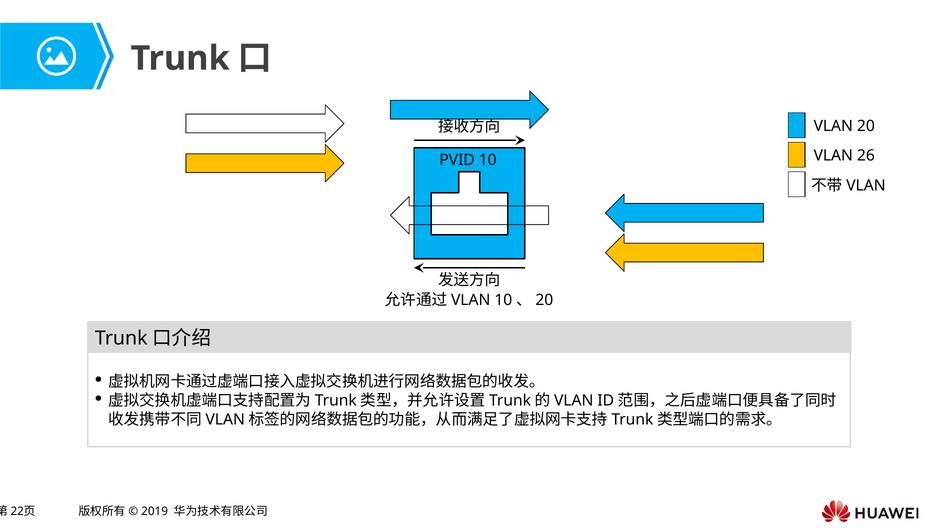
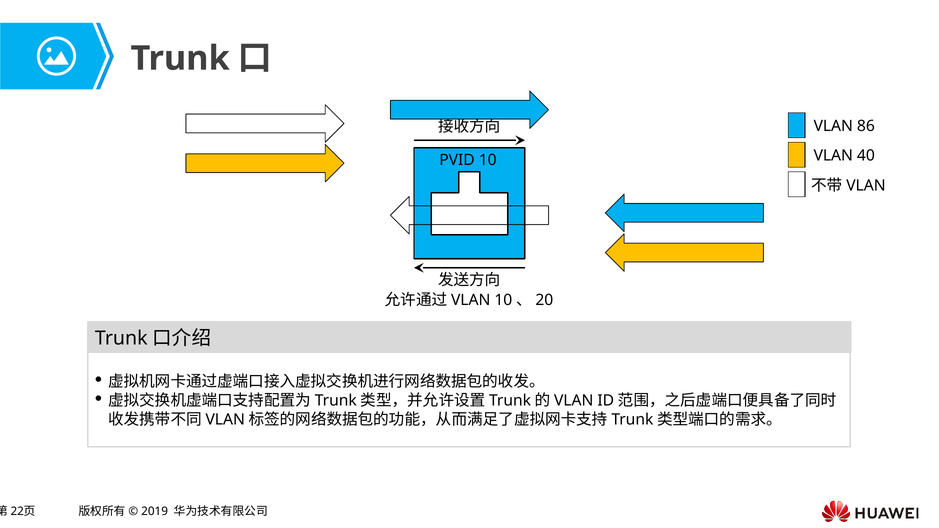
20: 20 -> 86 (866, 126)
26: 26 -> 40 (866, 156)
